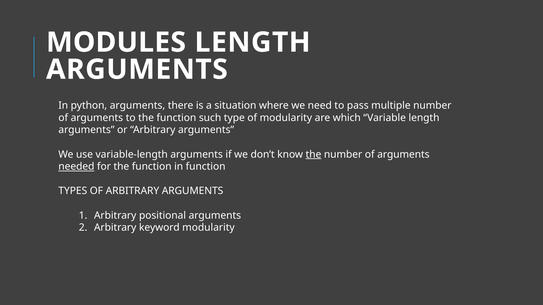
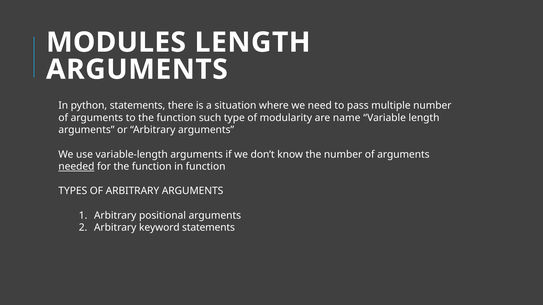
python arguments: arguments -> statements (138, 106)
which: which -> name (347, 118)
the underline: present -> none (313, 155)
keyword modularity: modularity -> statements (209, 228)
